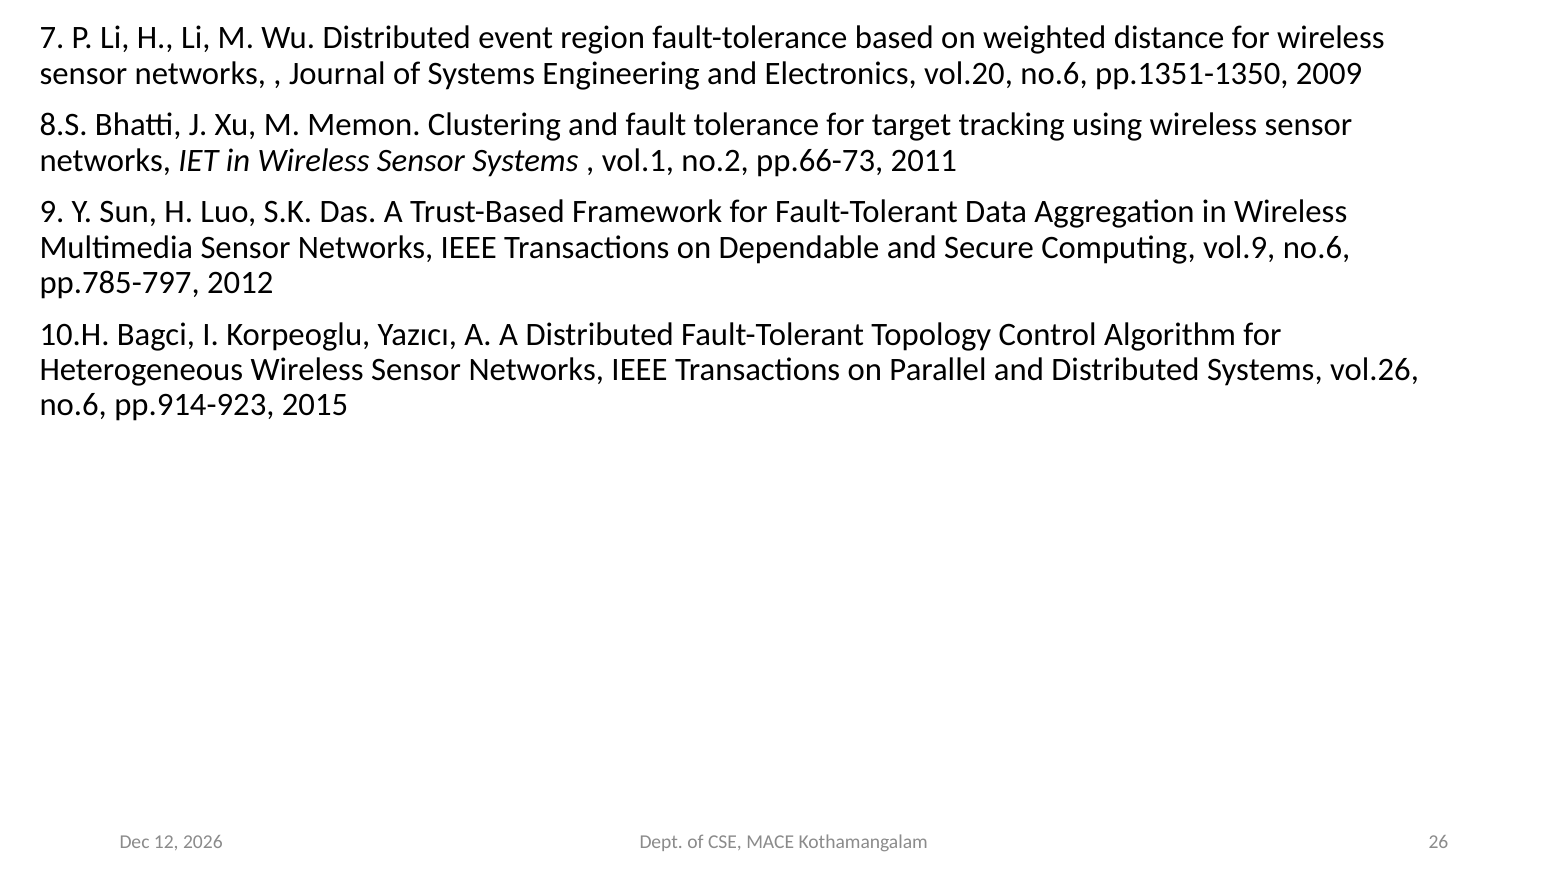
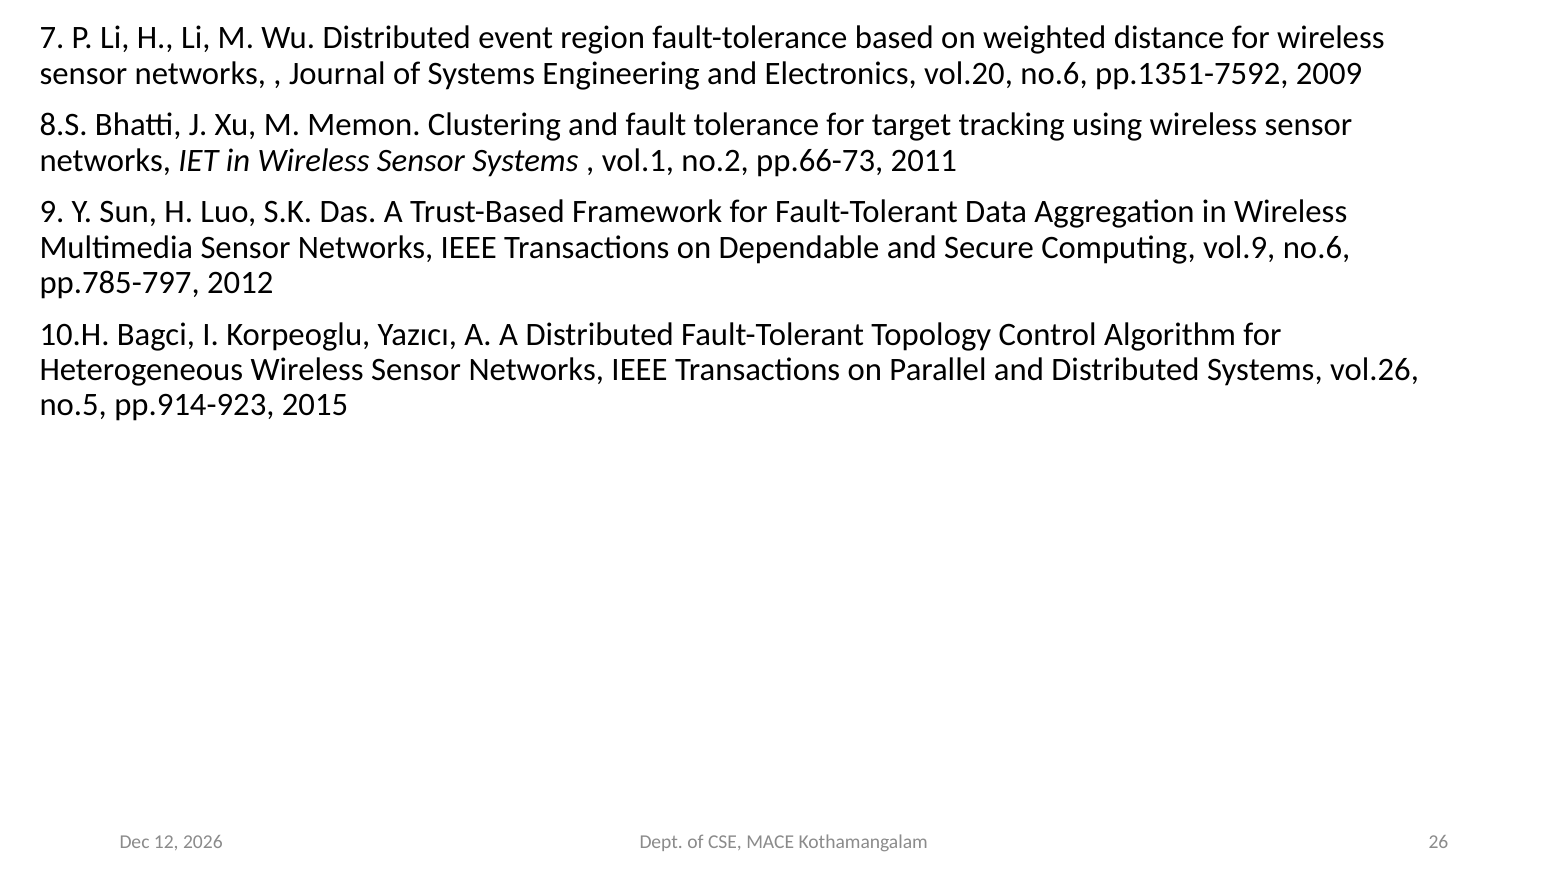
pp.1351-1350: pp.1351-1350 -> pp.1351-7592 (1192, 73)
no.6: no.6 -> no.5 (73, 405)
